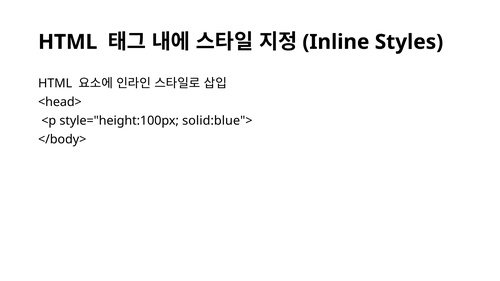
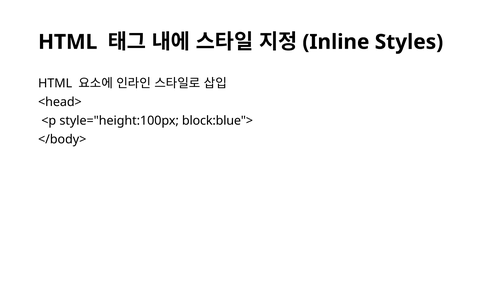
solid:blue">: solid:blue"> -> block:blue"> (217, 121)
